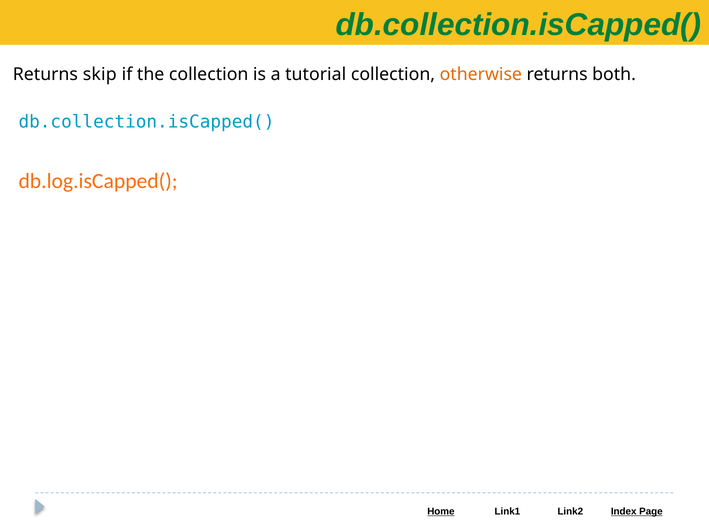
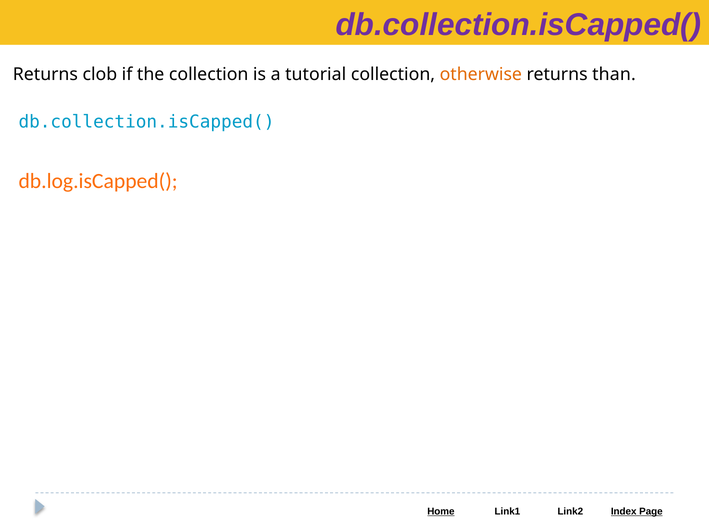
db.collection.isCapped( colour: green -> purple (519, 25)
skip: skip -> clob (100, 74)
both: both -> than (614, 74)
